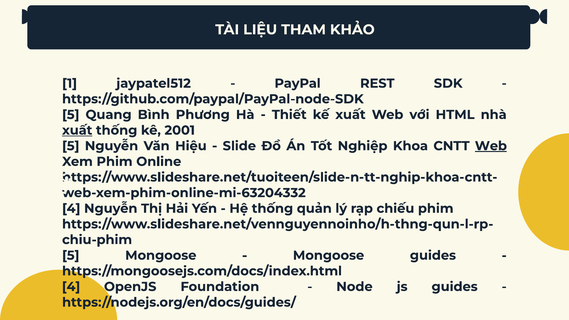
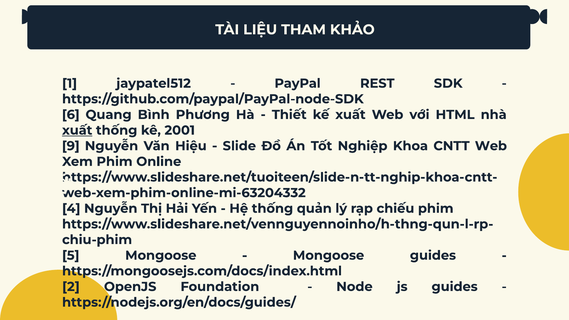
5: 5 -> 6 (71, 115)
5: 5 -> 9 (71, 146)
Web underline: present -> none (491, 146)
4: 4 -> 2 (71, 287)
